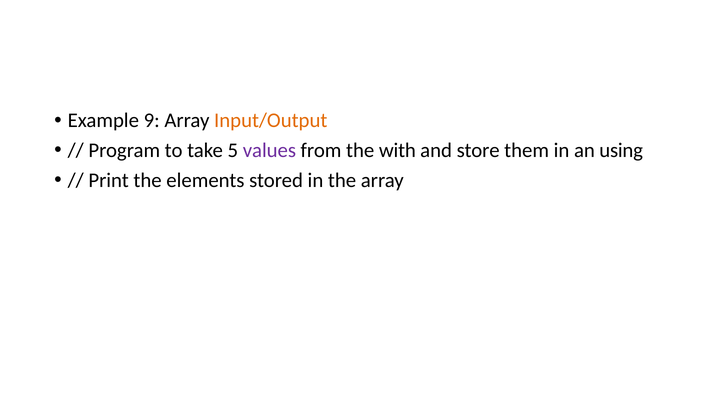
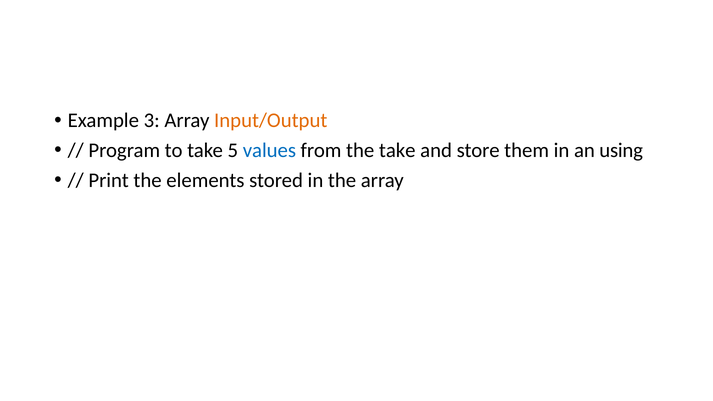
9: 9 -> 3 (152, 121)
values colour: purple -> blue (269, 150)
the with: with -> take (397, 150)
